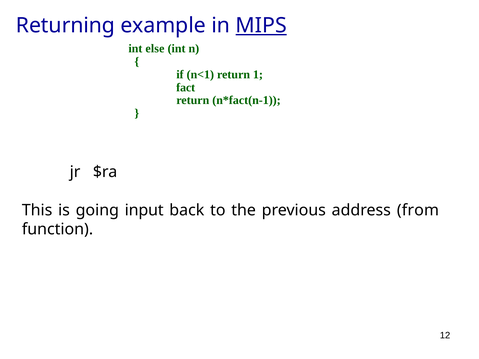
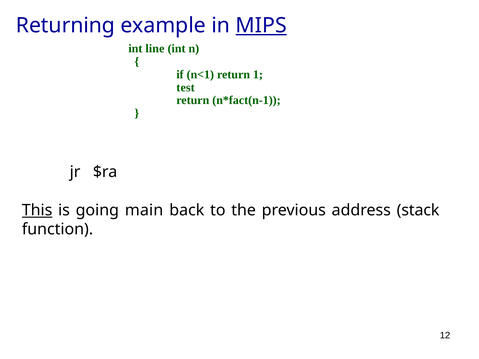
else: else -> line (155, 49)
fact: fact -> test (186, 87)
This underline: none -> present (37, 210)
input: input -> main (144, 210)
from: from -> stack (418, 210)
